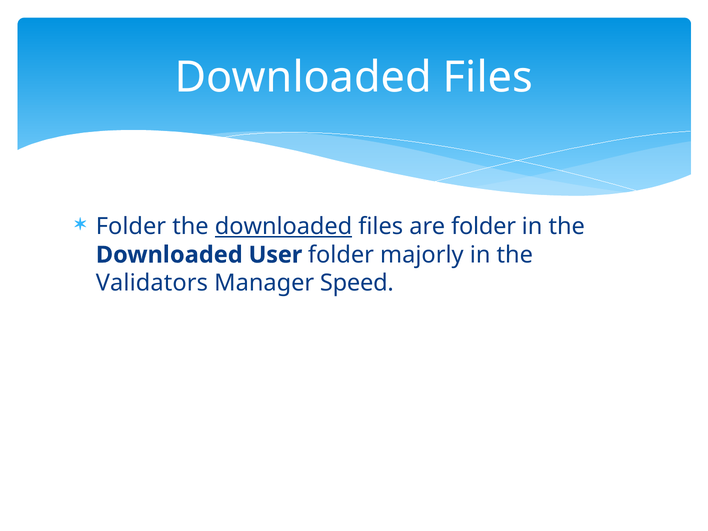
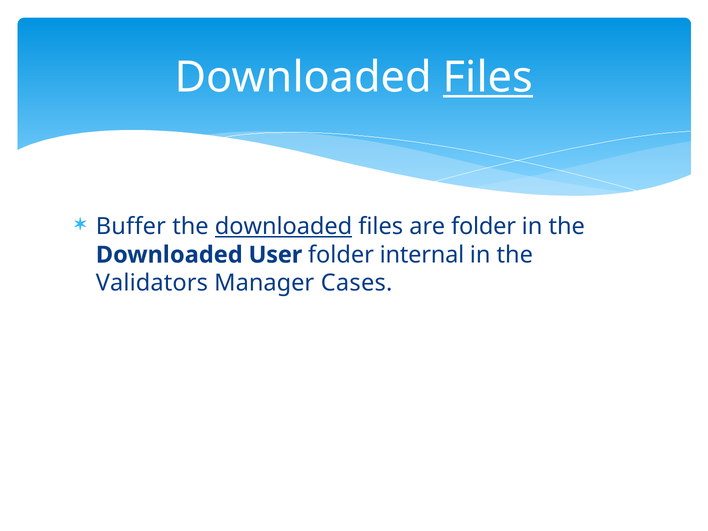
Files underline: none -> present (488, 78)
Folder: Folder -> Buffer (131, 227)
majorly: majorly -> internal (422, 255)
Speed: Speed -> Cases (357, 283)
